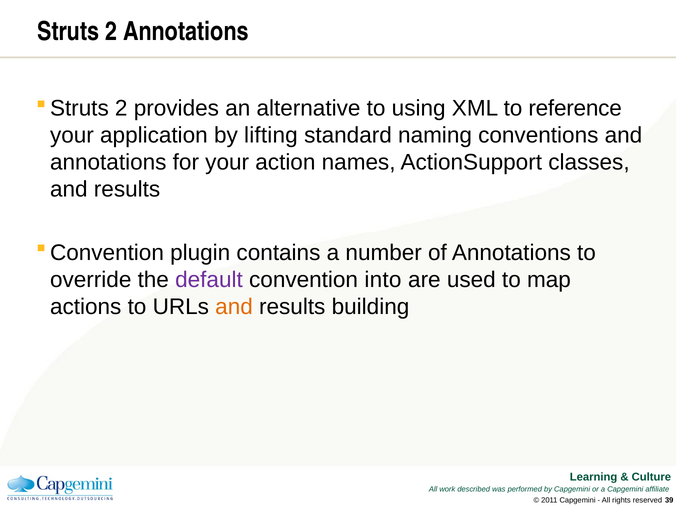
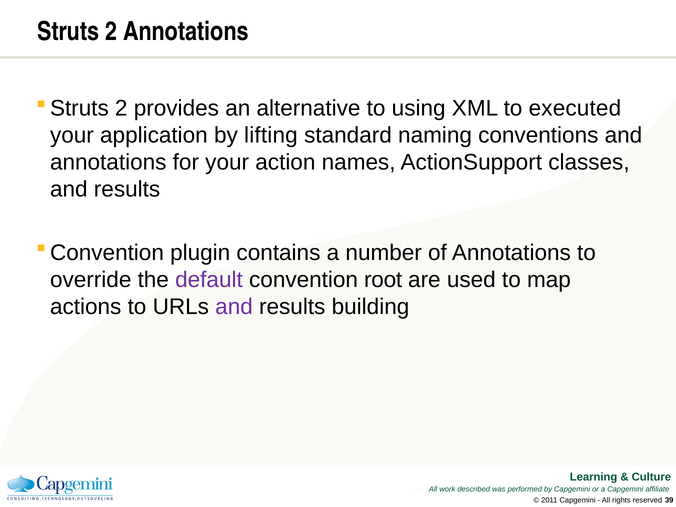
reference: reference -> executed (575, 108)
into: into -> root (383, 280)
and colour: orange -> purple (234, 307)
